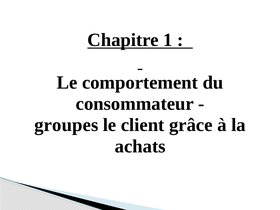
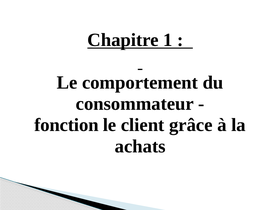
groupes: groupes -> fonction (66, 125)
